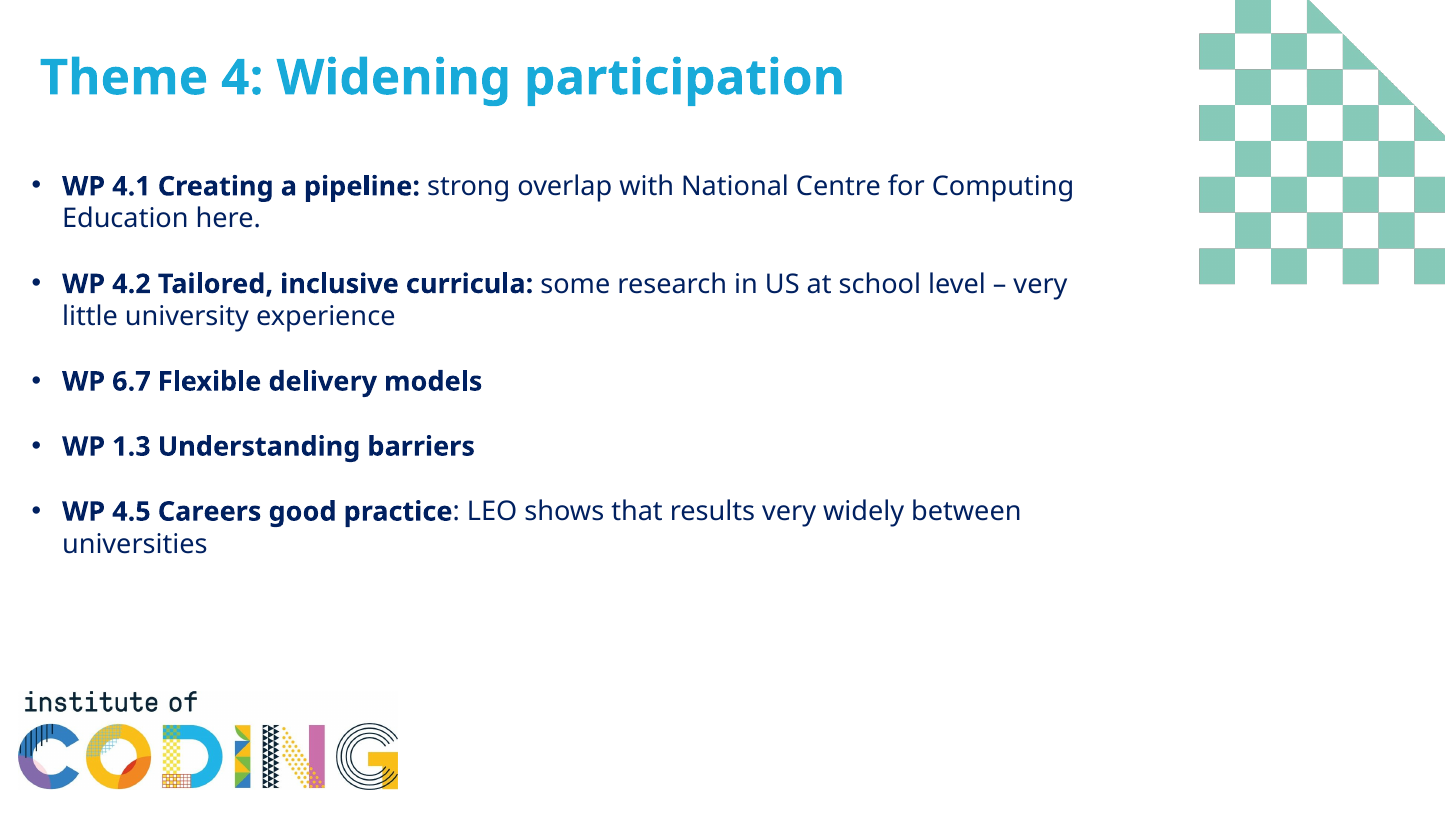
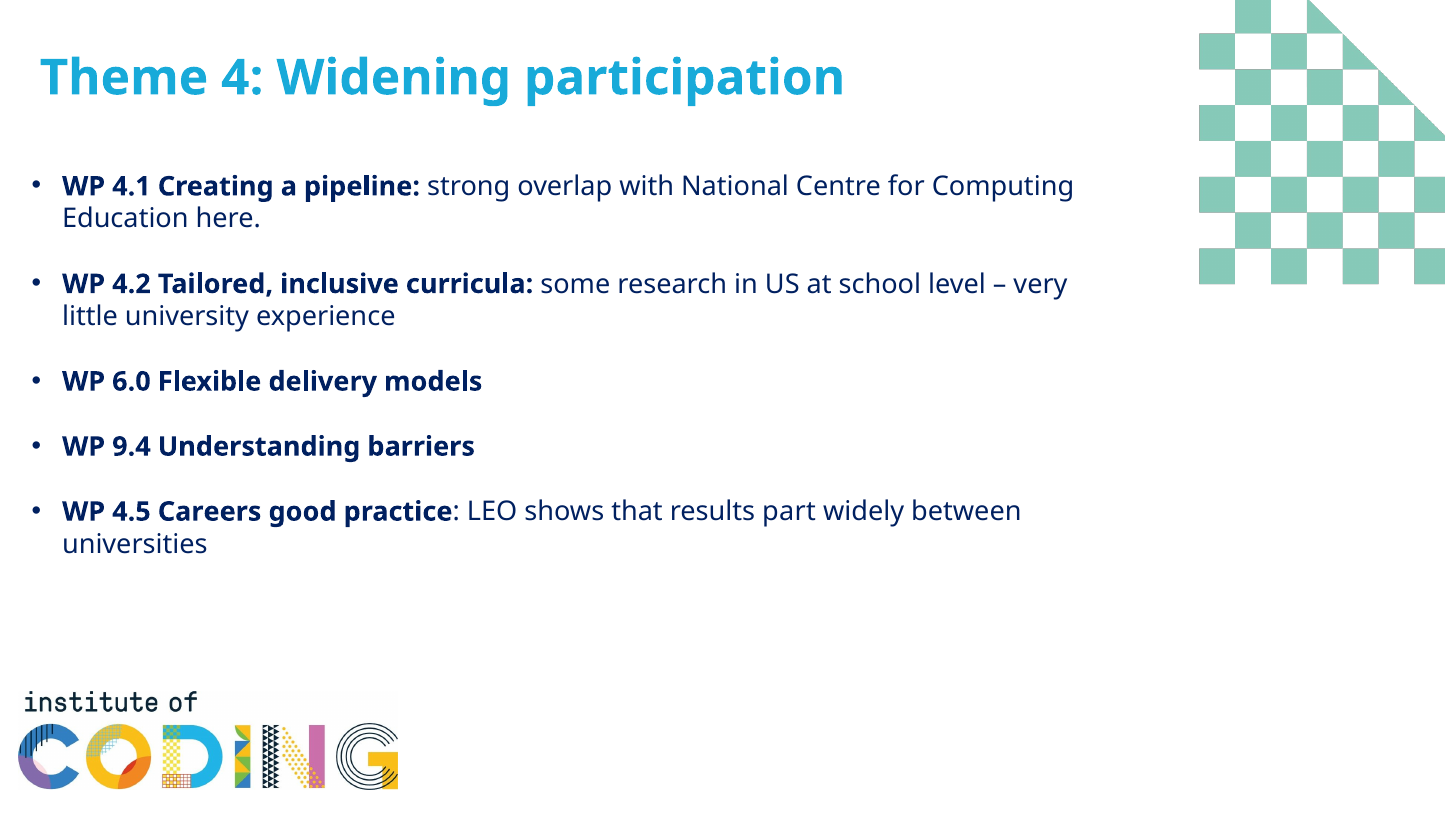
6.7: 6.7 -> 6.0 (131, 382)
1.3: 1.3 -> 9.4 (131, 447)
results very: very -> part (789, 512)
